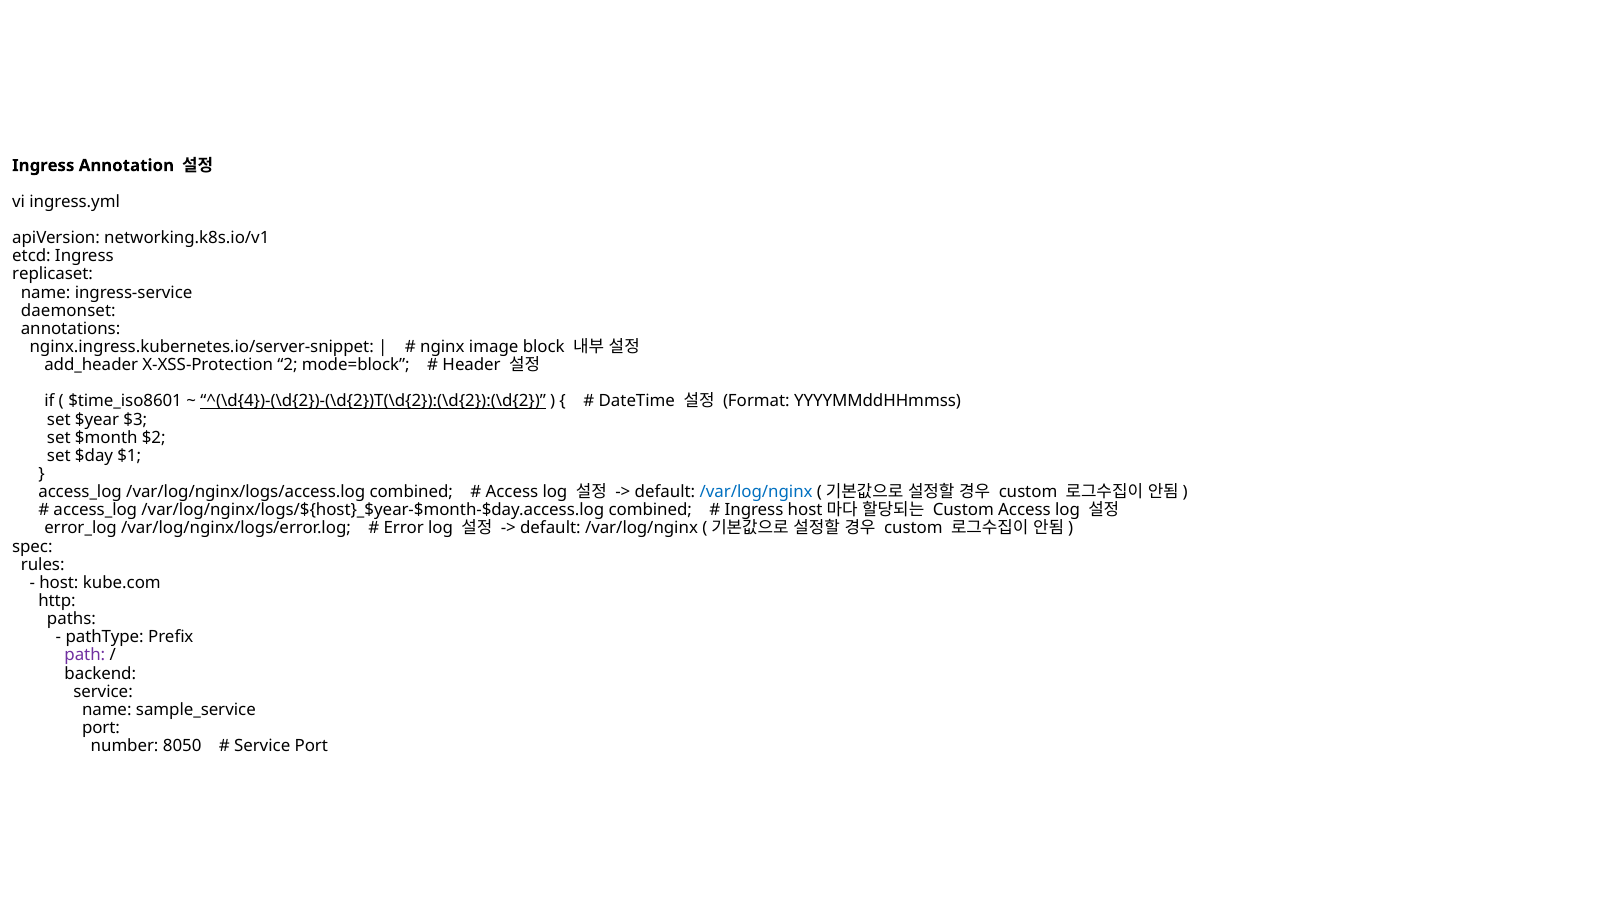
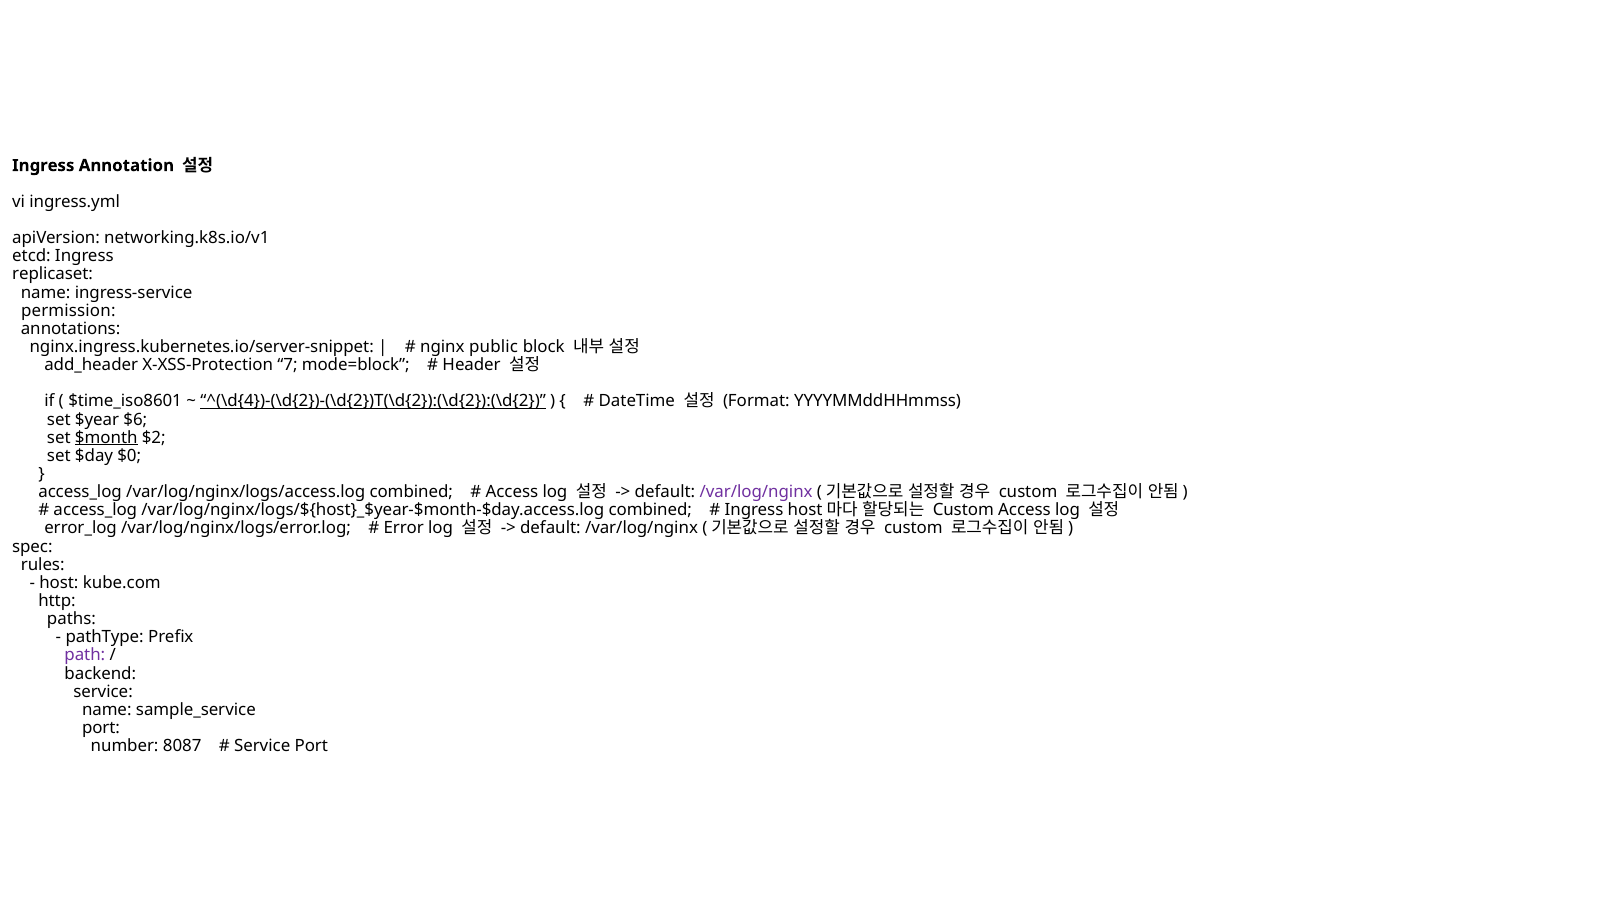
daemonset: daemonset -> permission (68, 311)
image: image -> public (494, 347)
2: 2 -> 7 (287, 365)
$3: $3 -> $6 (135, 420)
$month underline: none -> present (106, 438)
$1: $1 -> $0 (129, 456)
/var/log/nginx colour: blue -> purple (756, 492)
8050: 8050 -> 8087 (182, 746)
